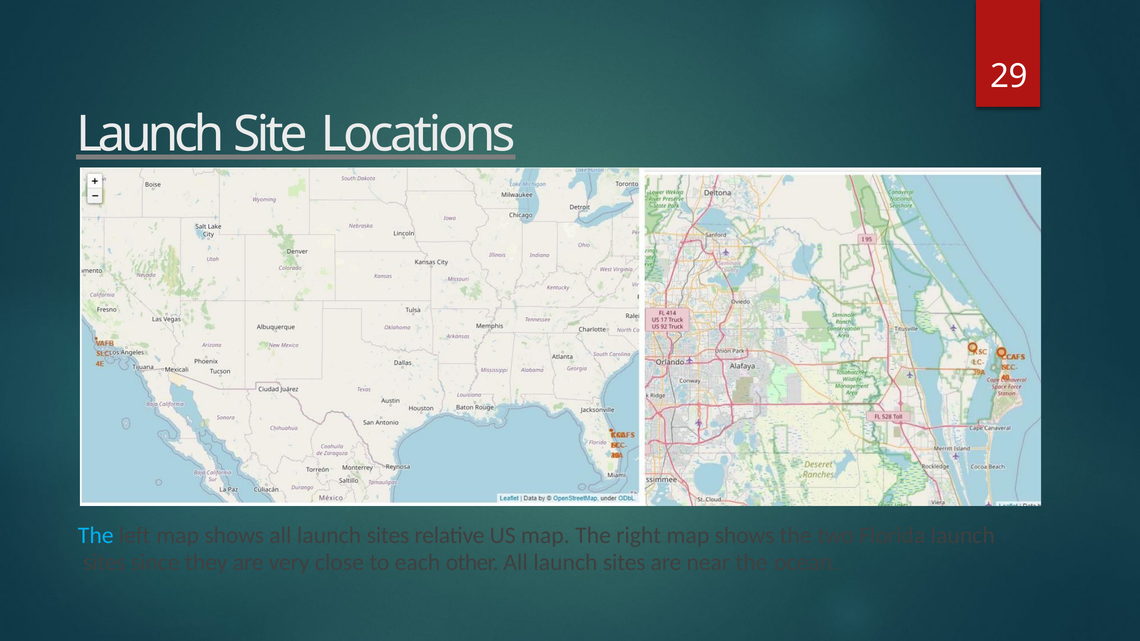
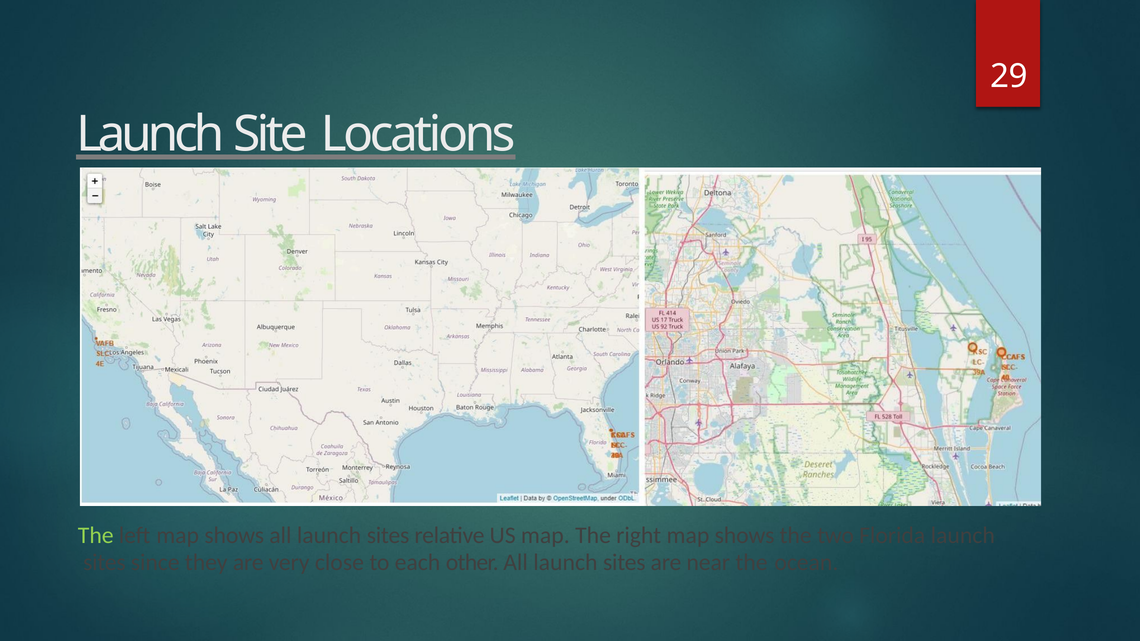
The colour: light blue -> light green (96, 535)
